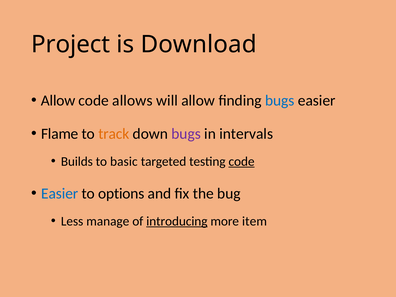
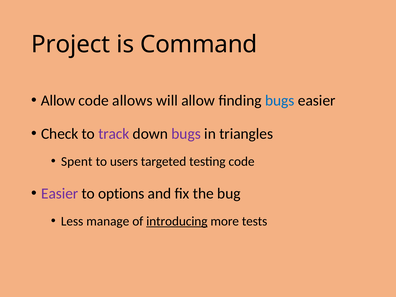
Download: Download -> Command (199, 44)
Flame: Flame -> Check (60, 134)
track colour: orange -> purple (114, 134)
intervals: intervals -> triangles (246, 134)
Builds: Builds -> Spent (77, 162)
basic: basic -> users (124, 162)
code underline: present -> none (242, 162)
Easier colour: blue -> purple (60, 194)
item: item -> tests (255, 221)
